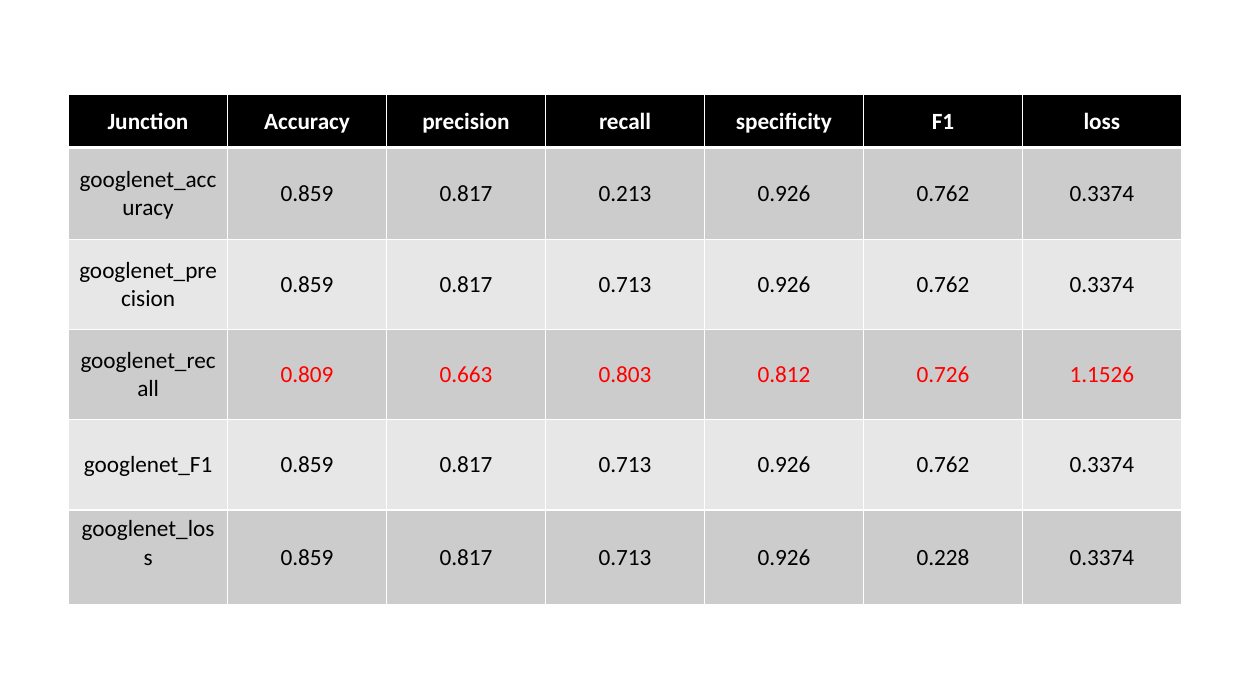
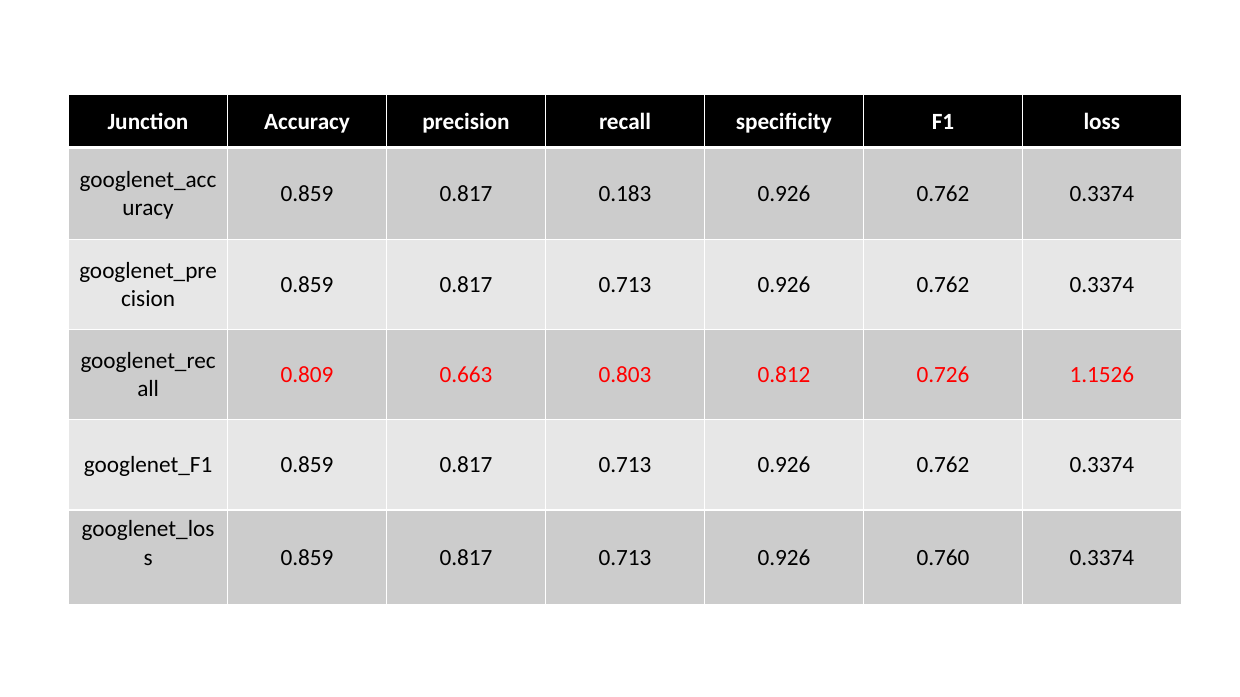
0.213: 0.213 -> 0.183 (625, 194)
0.228: 0.228 -> 0.760 (943, 558)
